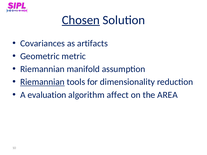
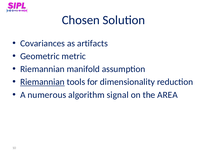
Chosen underline: present -> none (81, 20)
evaluation: evaluation -> numerous (47, 95)
affect: affect -> signal (118, 95)
